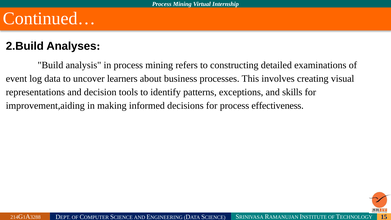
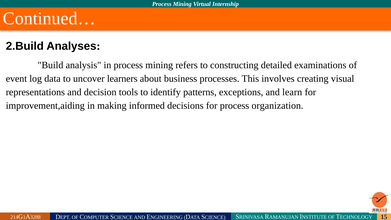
skills: skills -> learn (292, 92)
effectiveness: effectiveness -> organization (277, 106)
